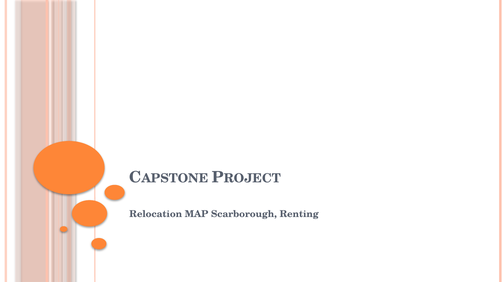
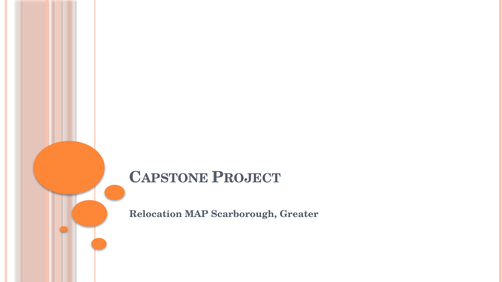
Renting: Renting -> Greater (299, 214)
